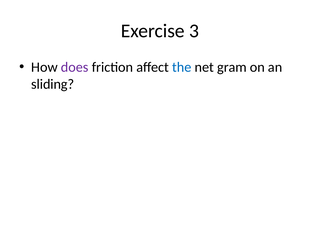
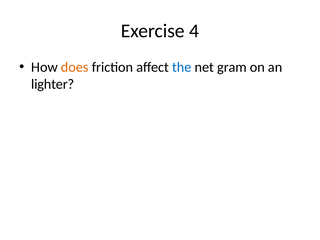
3: 3 -> 4 (194, 31)
does colour: purple -> orange (75, 67)
sliding: sliding -> lighter (53, 84)
